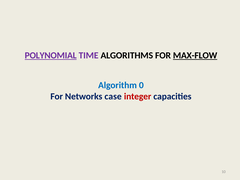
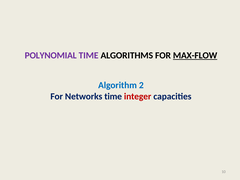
POLYNOMIAL underline: present -> none (51, 55)
0: 0 -> 2 (141, 85)
Networks case: case -> time (113, 96)
